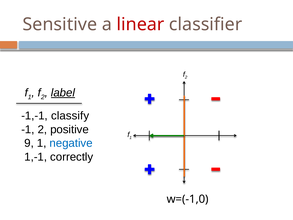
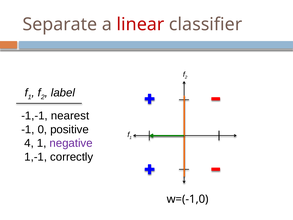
Sensitive: Sensitive -> Separate (60, 24)
label underline: present -> none (63, 93)
classify: classify -> nearest (70, 116)
-1 2: 2 -> 0 (42, 129)
9: 9 -> 4 (29, 143)
negative colour: blue -> purple (71, 143)
